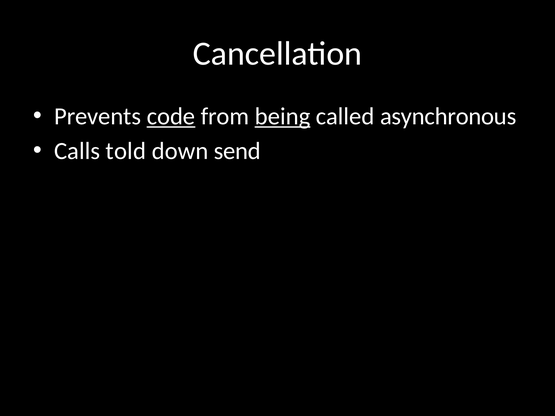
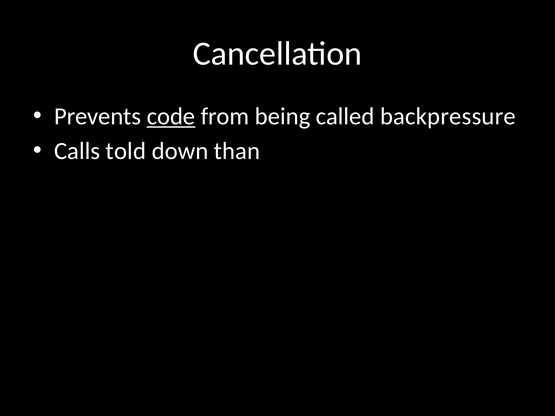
being underline: present -> none (283, 116)
asynchronous: asynchronous -> backpressure (448, 116)
send: send -> than (237, 151)
